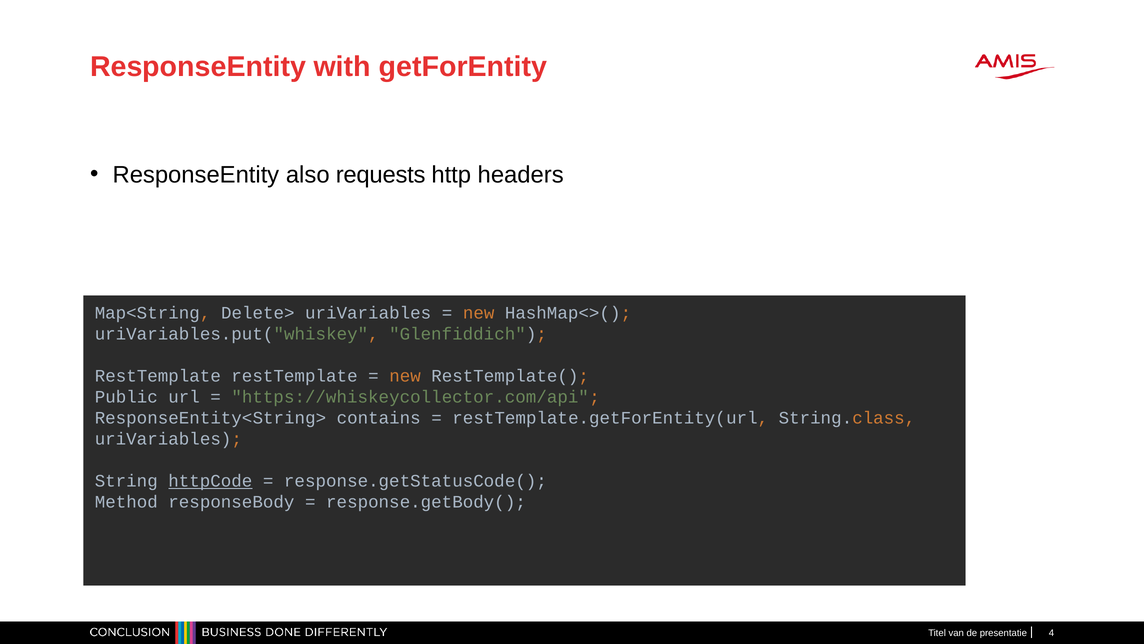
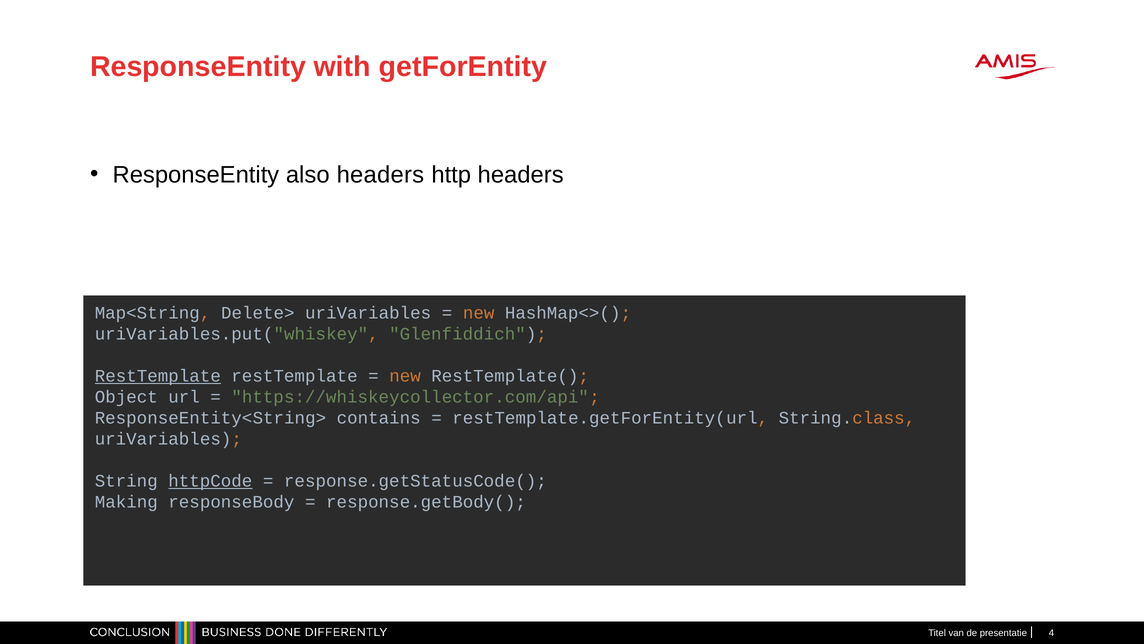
also requests: requests -> headers (380, 175)
RestTemplate underline: none -> present (158, 376)
Public: Public -> Object (126, 397)
Method: Method -> Making (126, 502)
